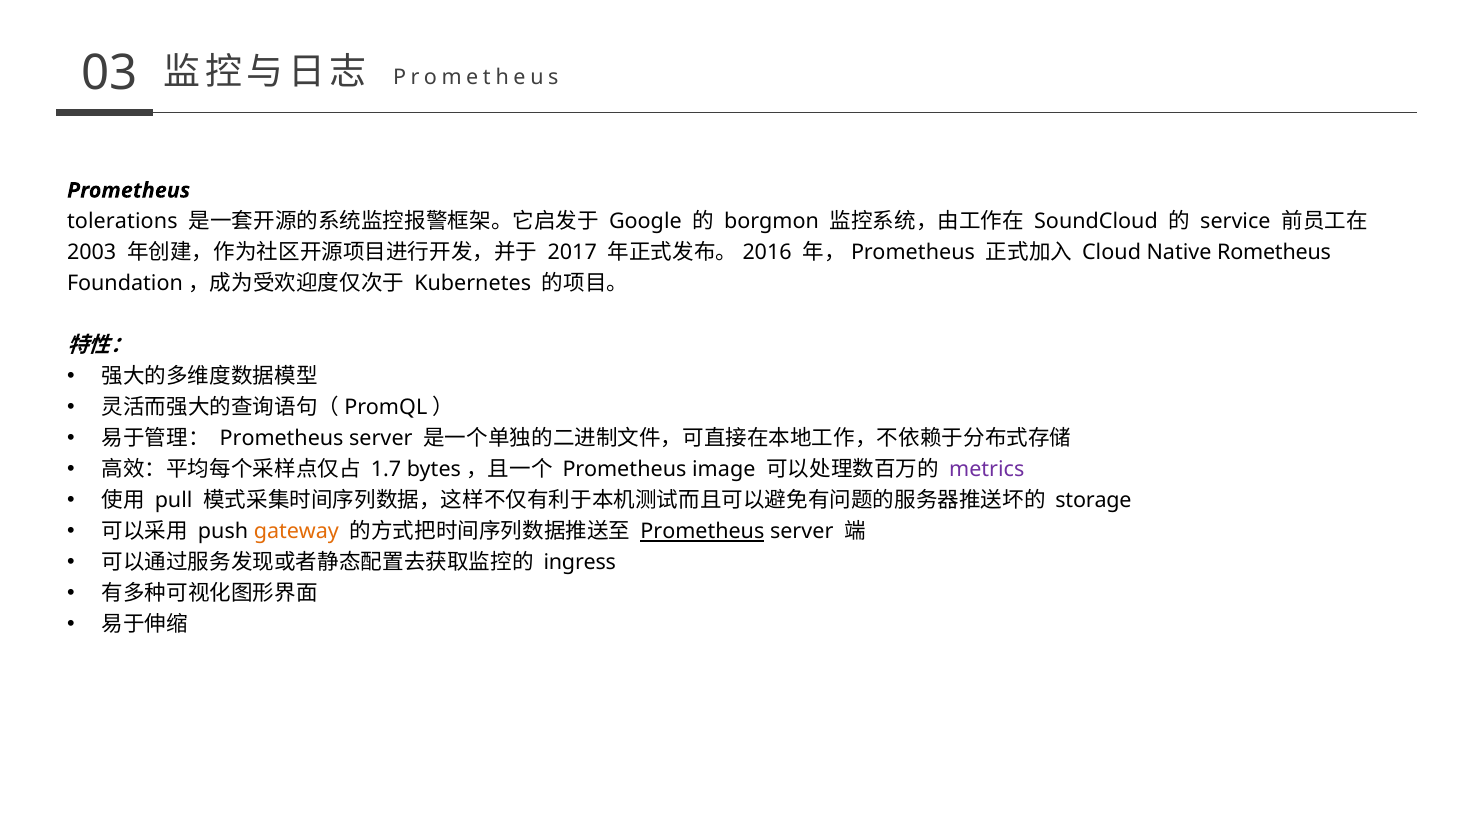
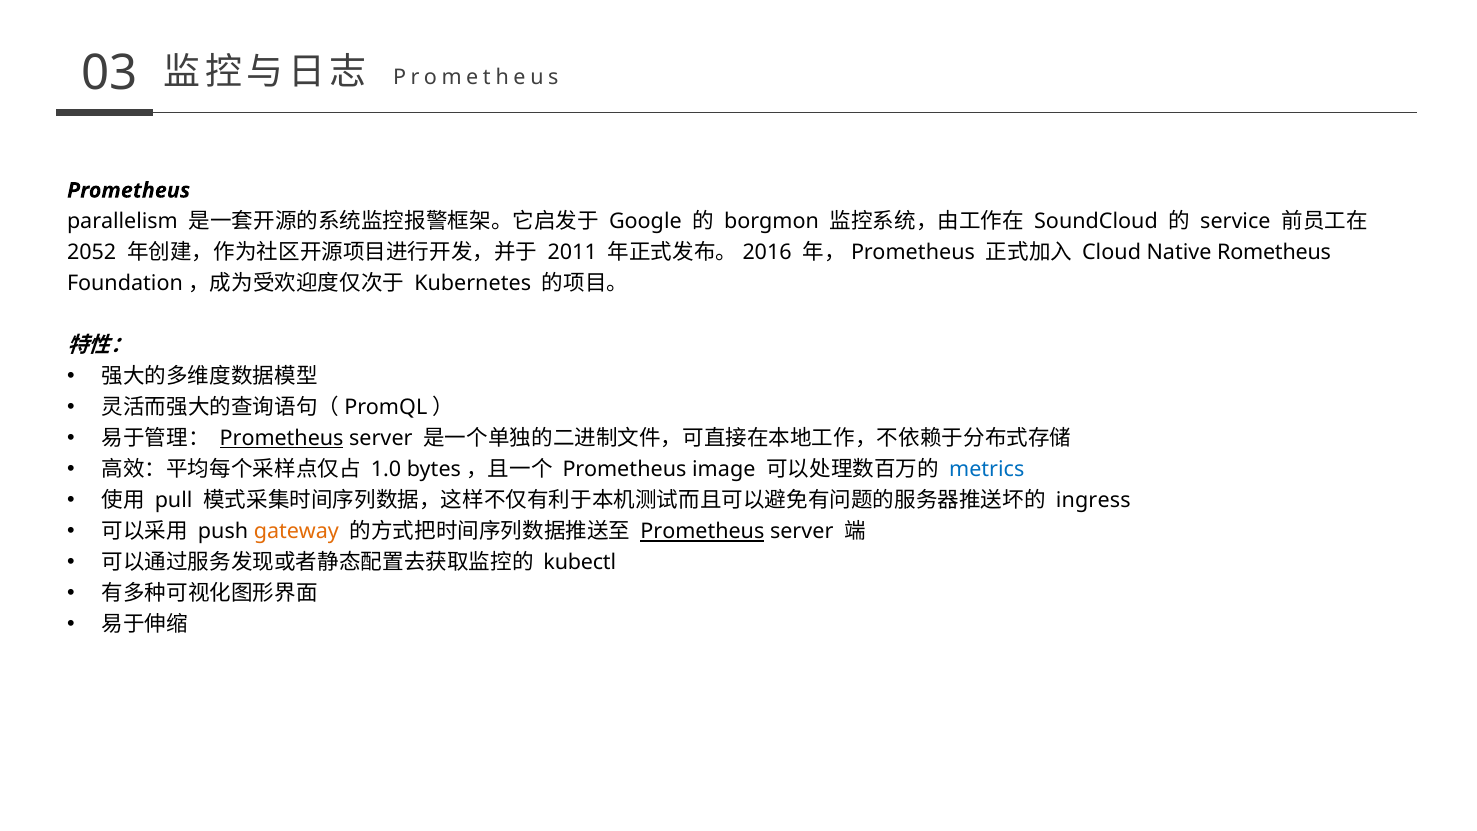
tolerations: tolerations -> parallelism (122, 221)
2003: 2003 -> 2052 (92, 252)
2017: 2017 -> 2011 (572, 252)
Prometheus underline: none -> present (282, 438)
1.7: 1.7 -> 1.0 (386, 469)
metrics colour: purple -> blue (987, 469)
storage: storage -> ingress (1093, 500)
ingress: ingress -> kubectl (580, 563)
